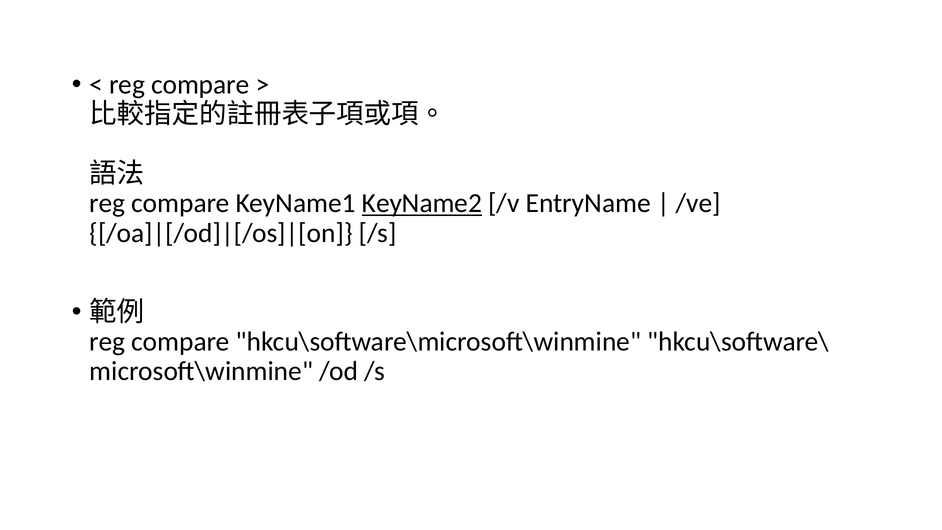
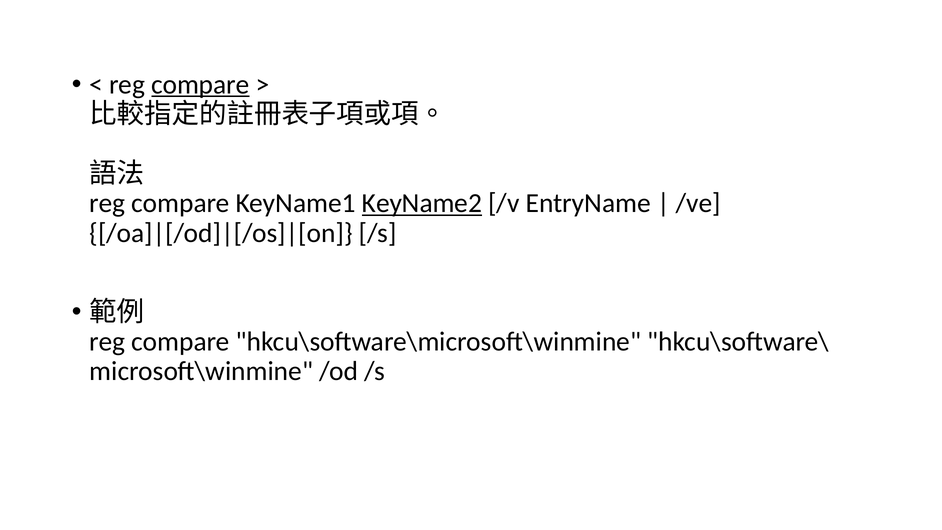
compare underline: none -> present (200, 85)
